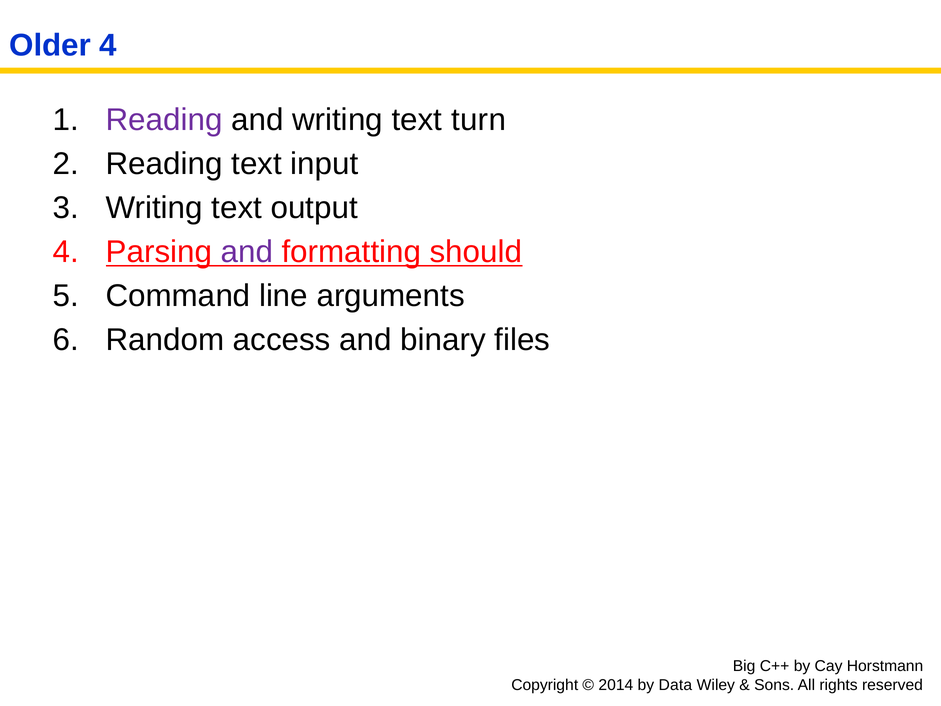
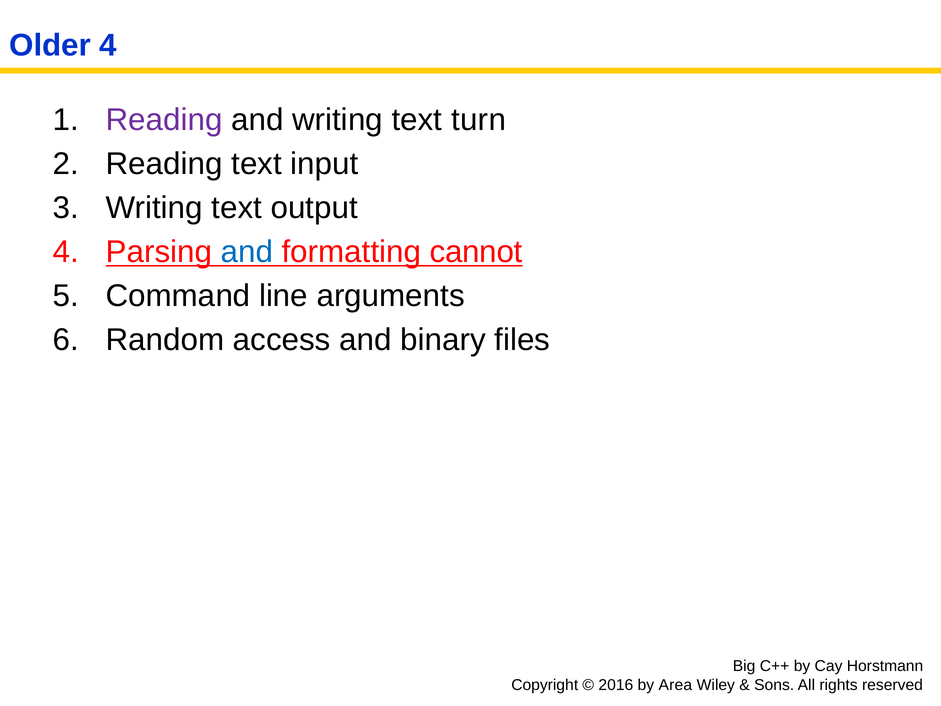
and colour: purple -> blue (247, 252)
should: should -> cannot (476, 252)
2014: 2014 -> 2016 (616, 685)
Data: Data -> Area (675, 685)
